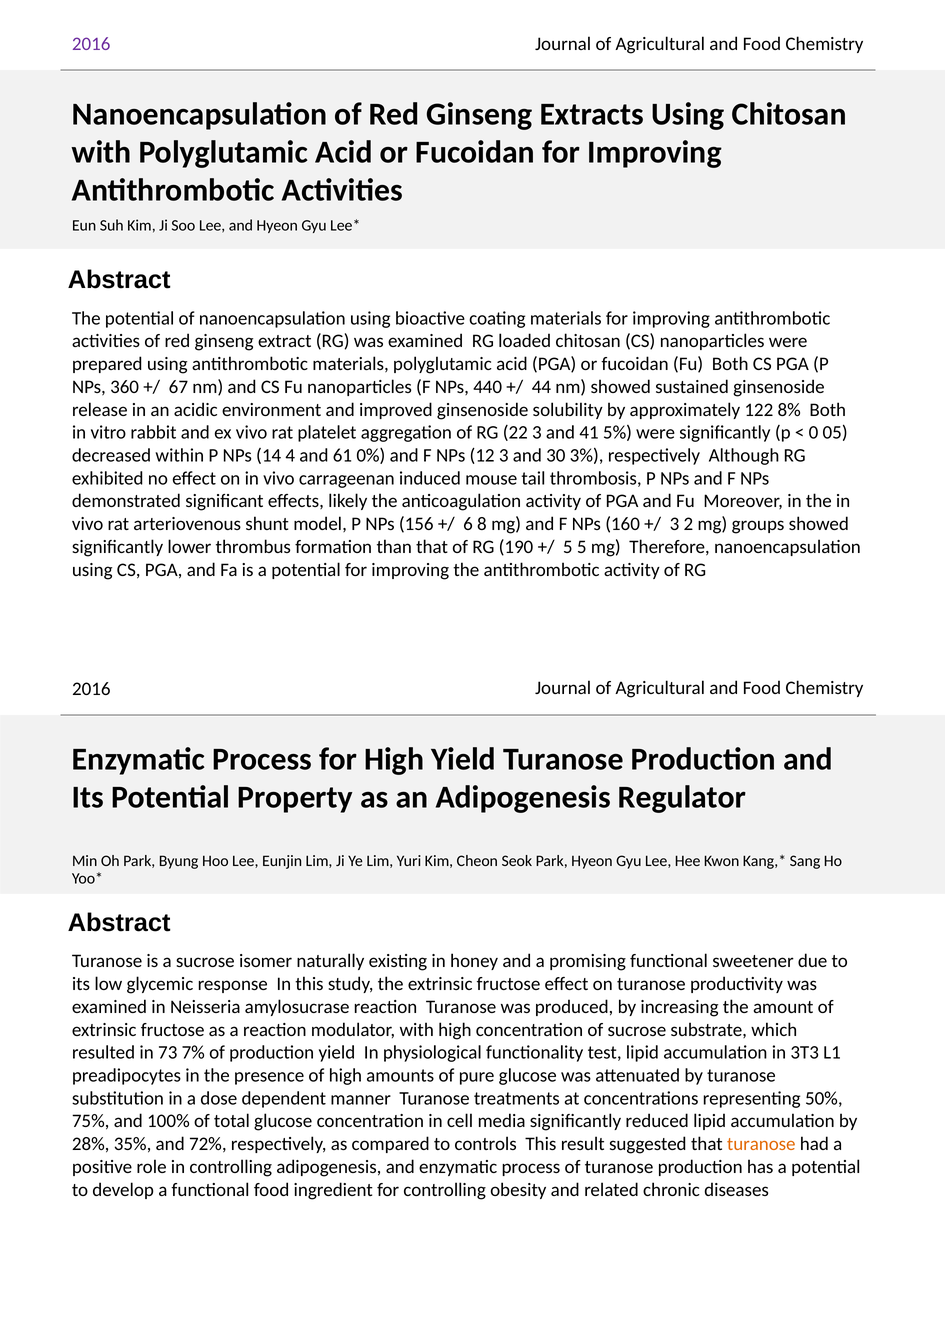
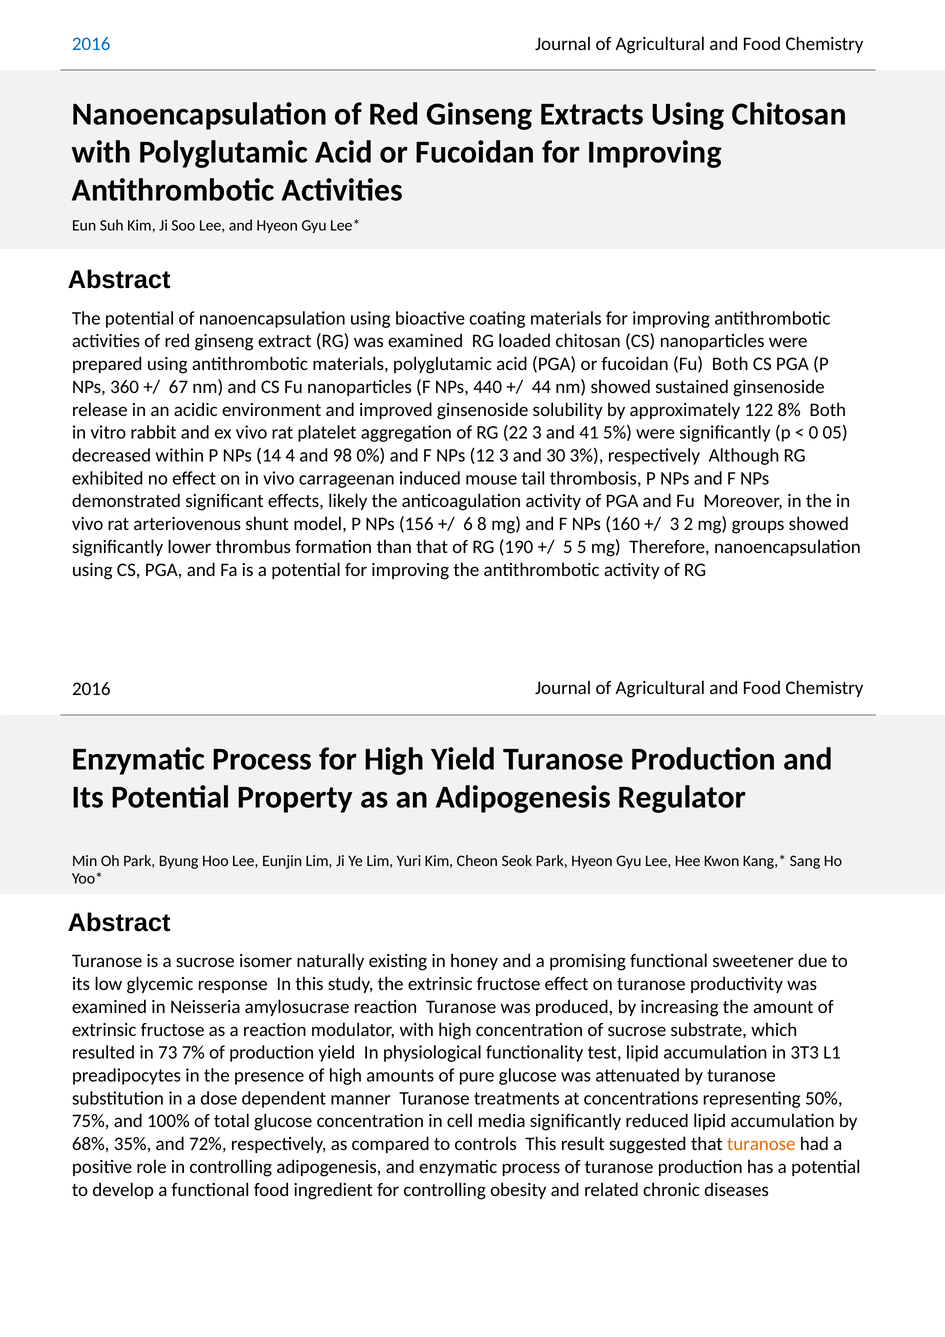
2016 colour: purple -> blue (91, 44)
61: 61 -> 98 (342, 455)
28%: 28% -> 68% (91, 1144)
